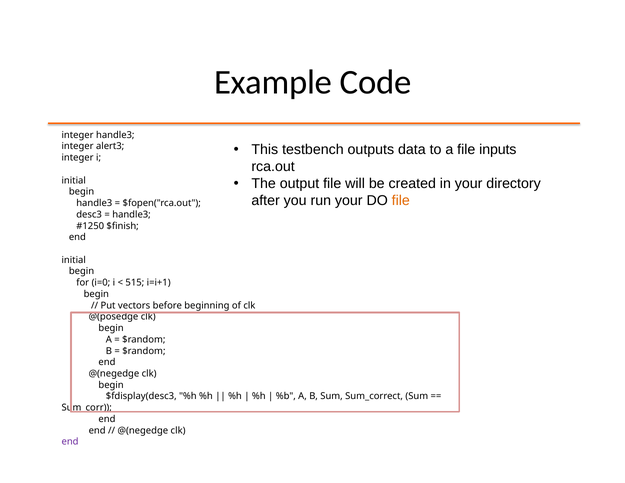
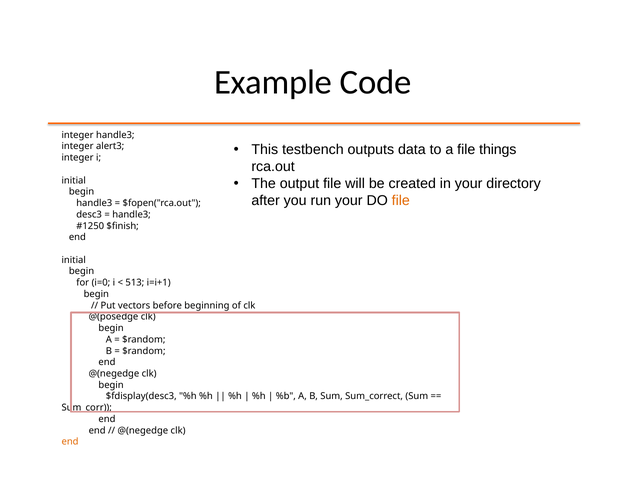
inputs: inputs -> things (498, 150)
515: 515 -> 513 (135, 283)
end colour: purple -> orange (70, 442)
